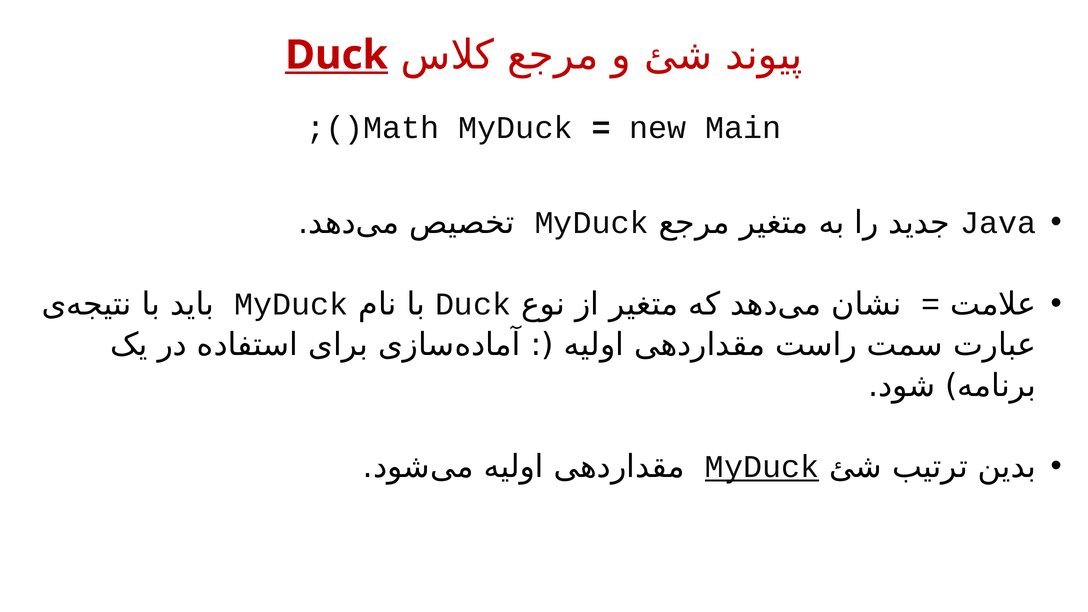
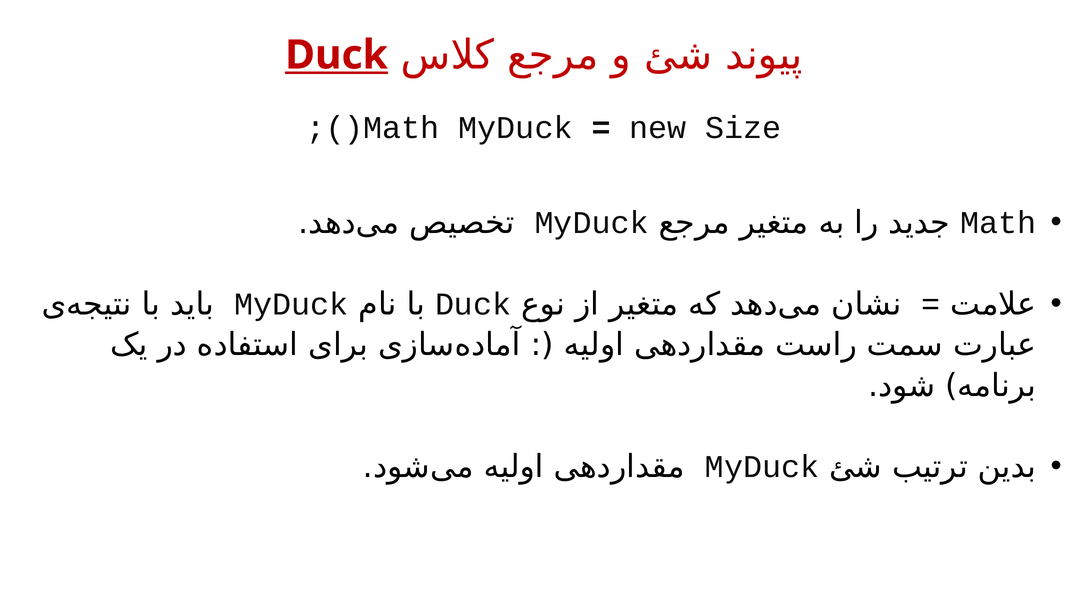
Main: Main -> Size (743, 128)
Java: Java -> Math (998, 223)
MyDuck underline: present -> none (762, 467)
